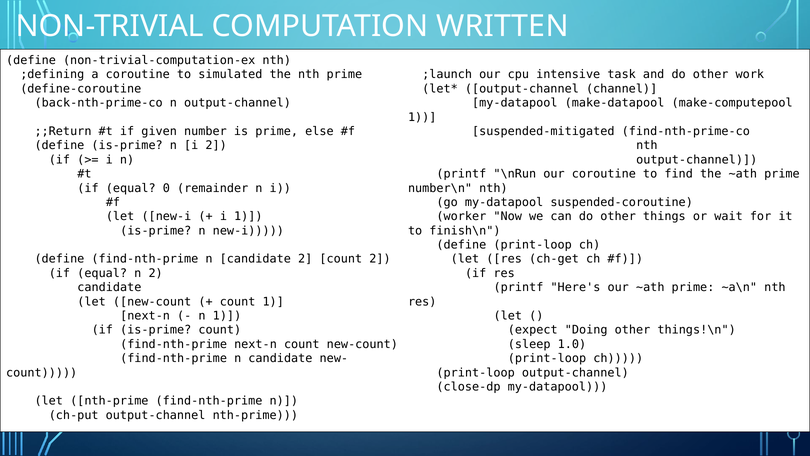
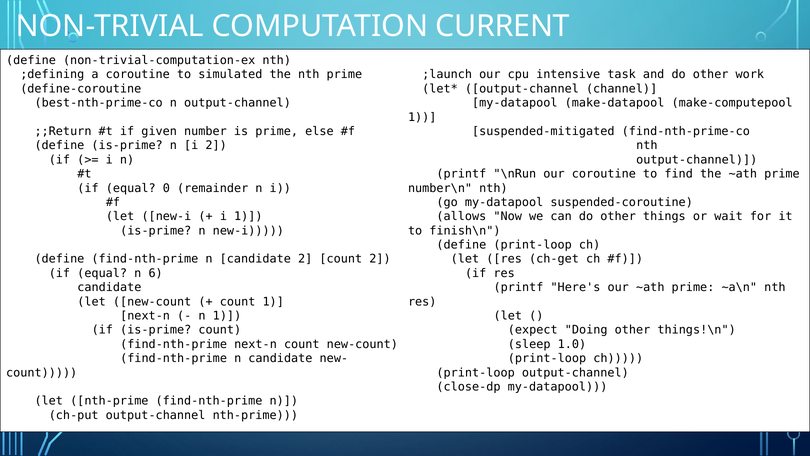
WRITTEN: WRITTEN -> CURRENT (503, 26)
back-nth-prime-co: back-nth-prime-co -> best-nth-prime-co (99, 103)
worker: worker -> allows (461, 216)
n 2: 2 -> 6 (156, 273)
